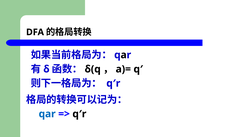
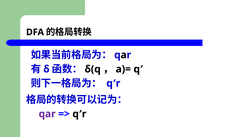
qar colour: blue -> purple (47, 114)
